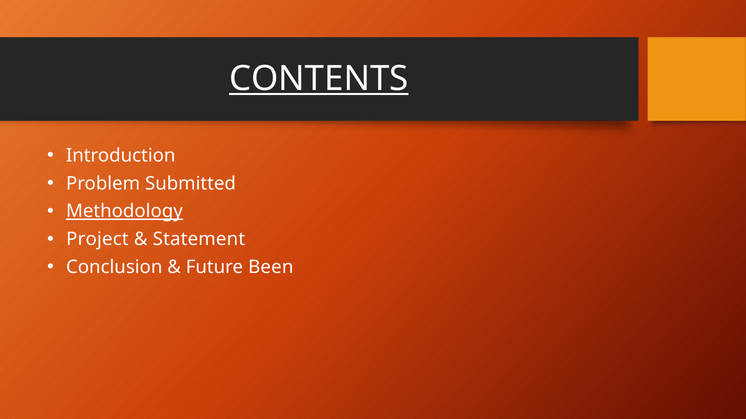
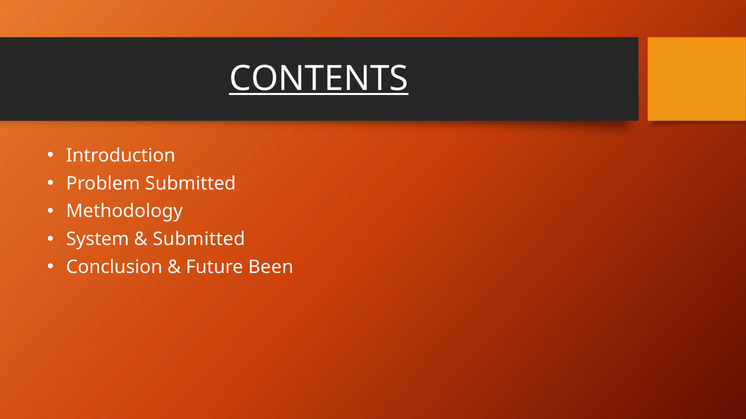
Methodology underline: present -> none (124, 212)
Project: Project -> System (98, 239)
Statement: Statement -> Submitted (199, 239)
